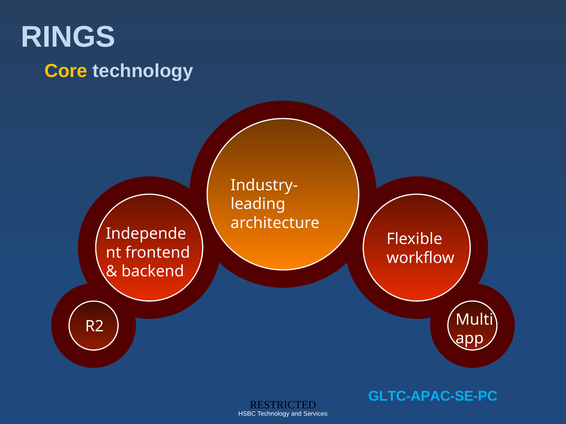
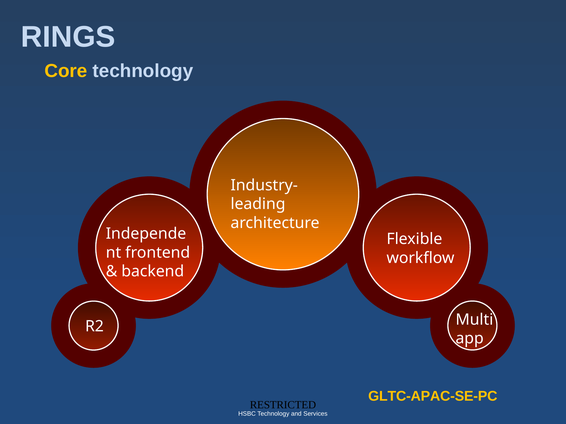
GLTC-APAC-SE-PC colour: light blue -> yellow (433, 396)
